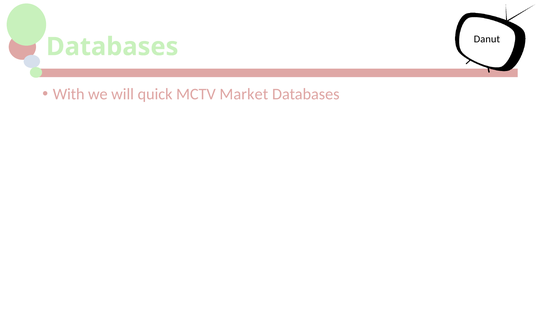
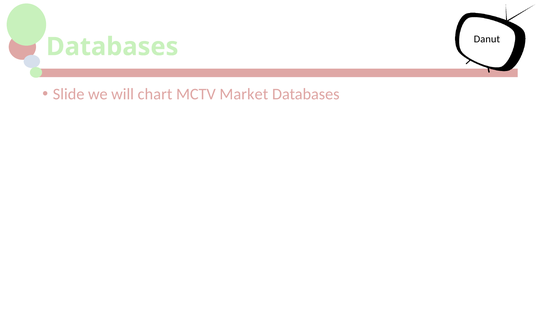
With: With -> Slide (69, 94)
quick: quick -> chart (155, 94)
